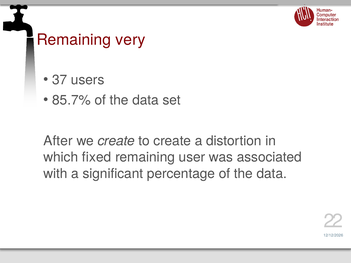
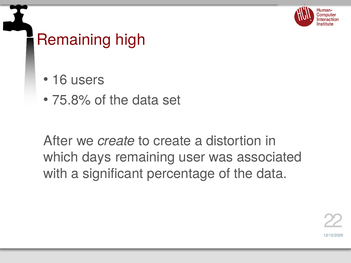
very: very -> high (130, 40)
37: 37 -> 16 (60, 80)
85.7%: 85.7% -> 75.8% (71, 100)
fixed: fixed -> days (97, 157)
